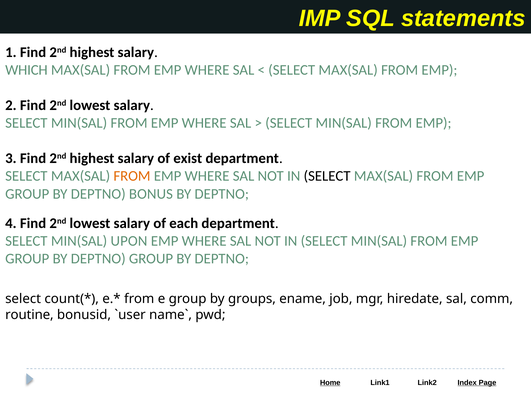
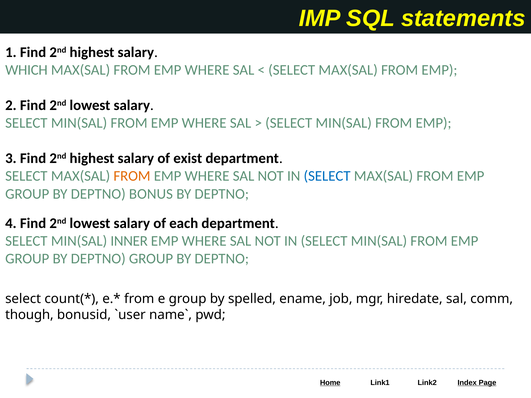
SELECT colour: black -> blue (327, 176)
UPON: UPON -> INNER (129, 241)
groups: groups -> spelled (252, 299)
routine: routine -> though (29, 315)
